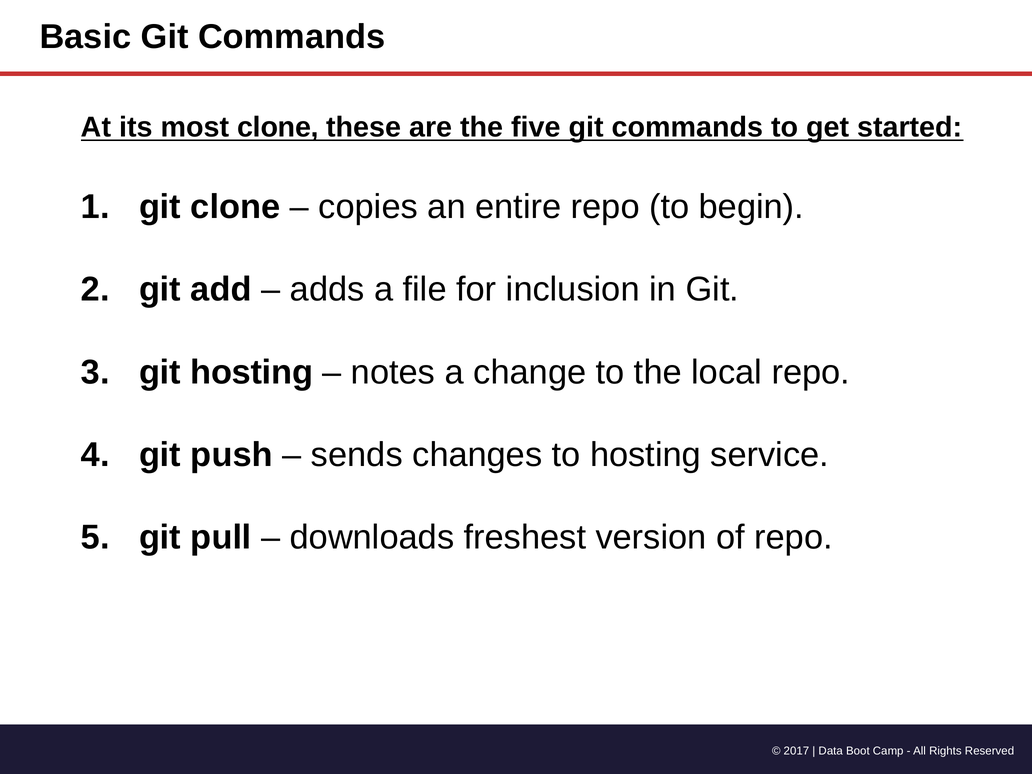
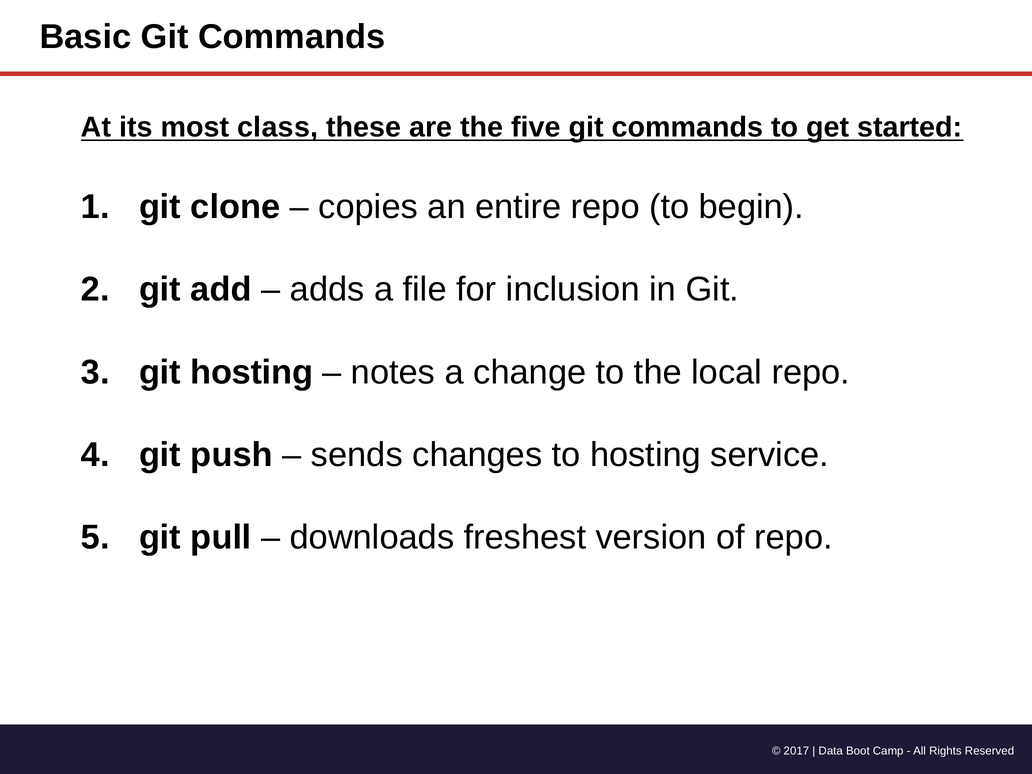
most clone: clone -> class (278, 127)
